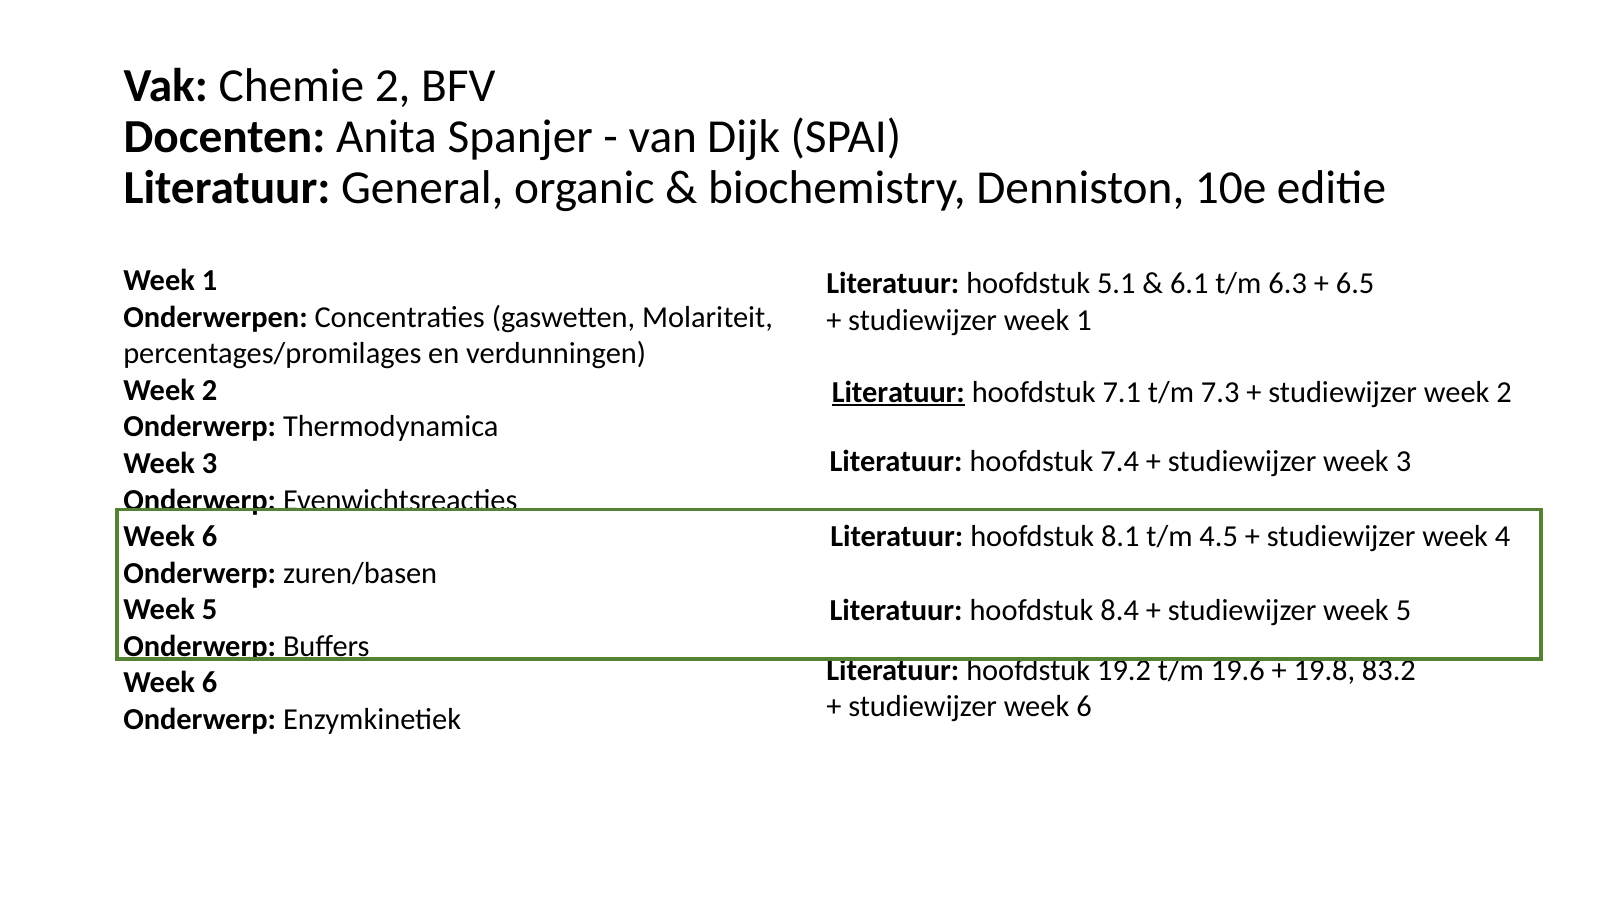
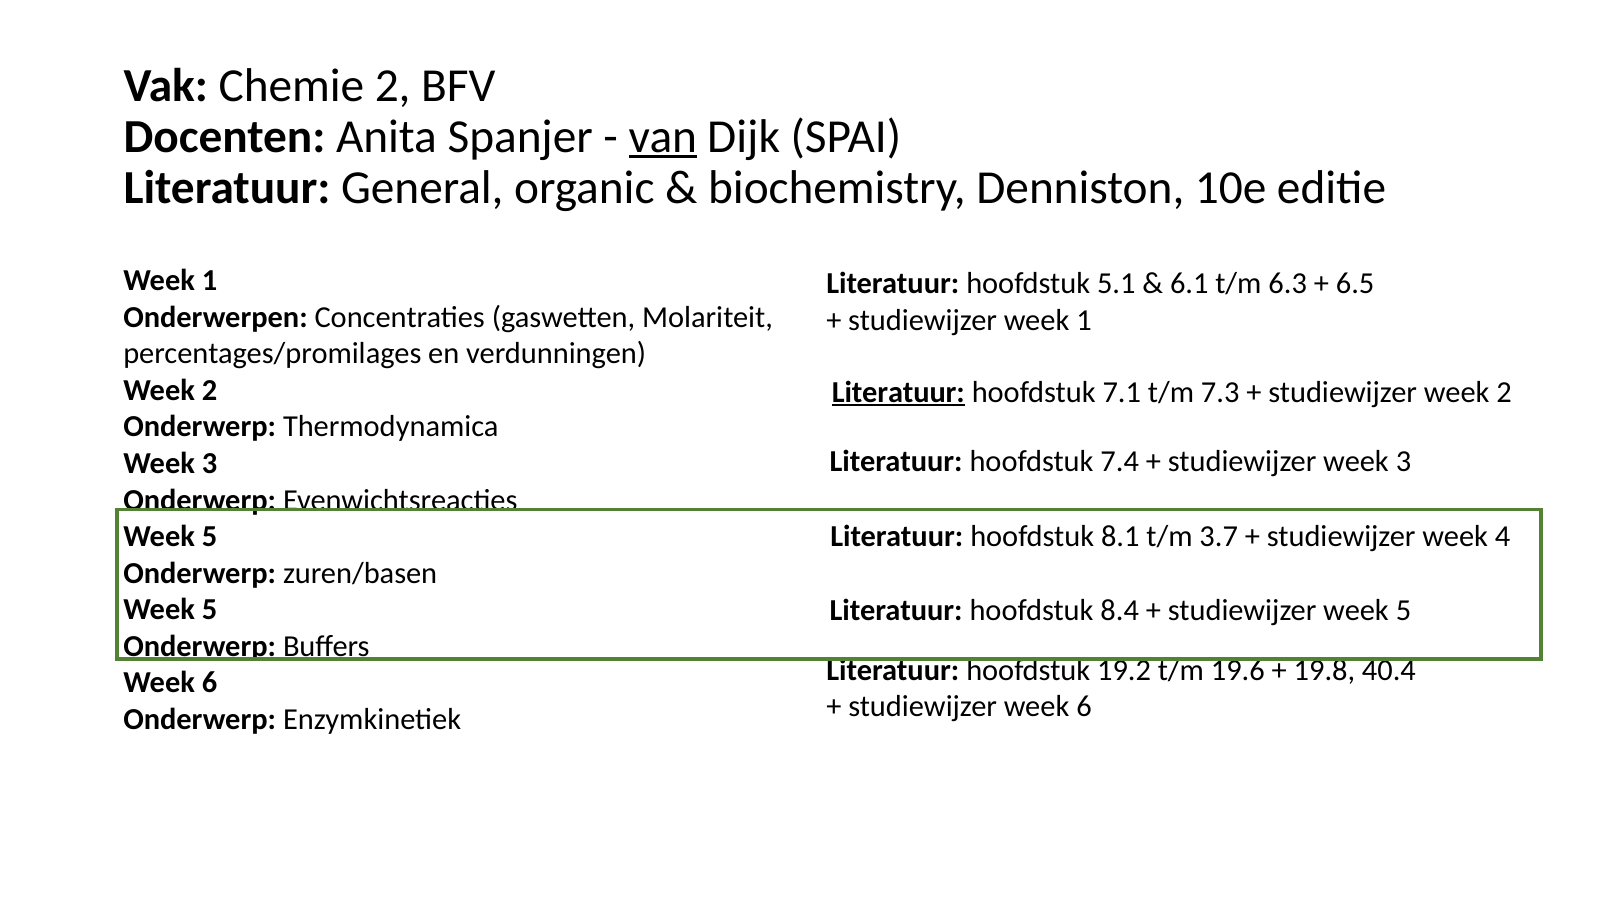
van underline: none -> present (663, 137)
4.5: 4.5 -> 3.7 (1219, 536)
6: 6 -> 5 (210, 536)
83.2: 83.2 -> 40.4 (1389, 670)
